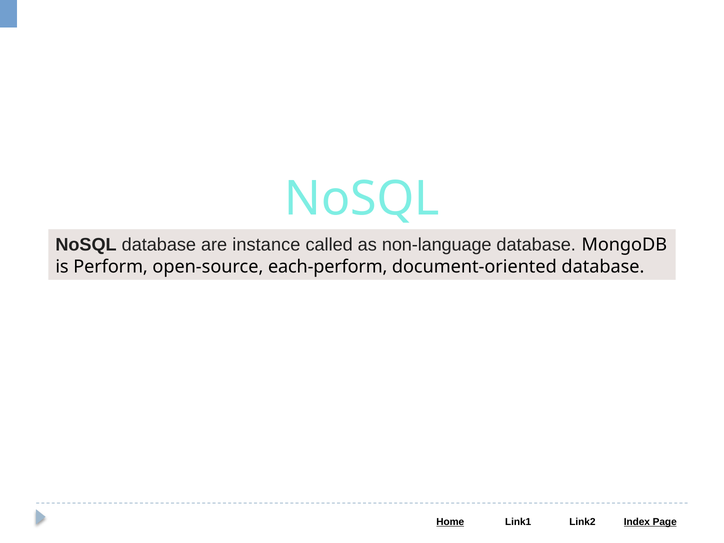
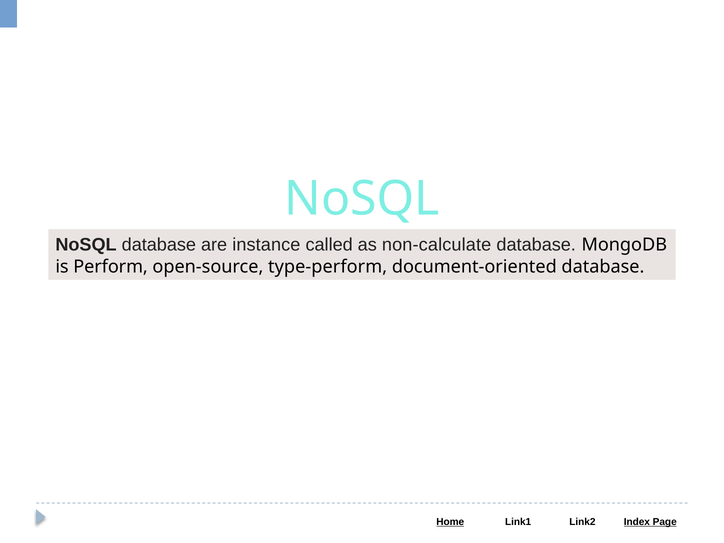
non-language: non-language -> non-calculate (437, 245)
each-perform: each-perform -> type-perform (328, 267)
